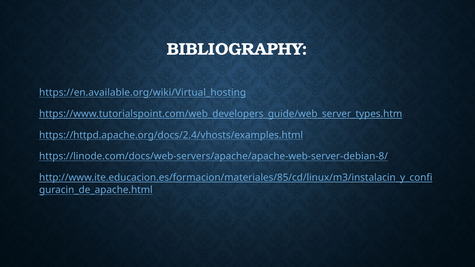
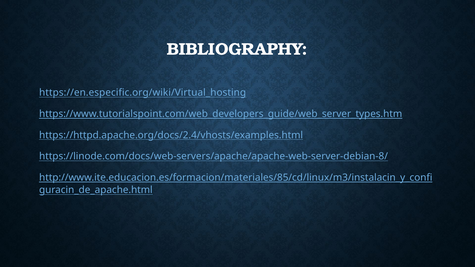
https://en.available.org/wiki/Virtual_hosting: https://en.available.org/wiki/Virtual_hosting -> https://en.especific.org/wiki/Virtual_hosting (143, 93)
